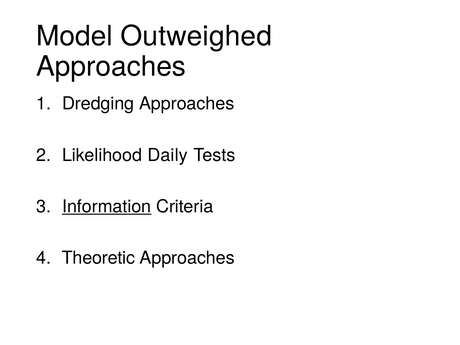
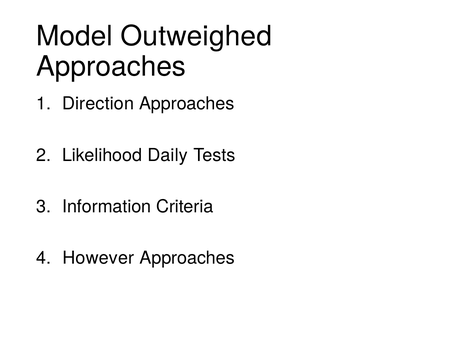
Dredging: Dredging -> Direction (98, 104)
Information underline: present -> none (107, 207)
Theoretic: Theoretic -> However (98, 258)
